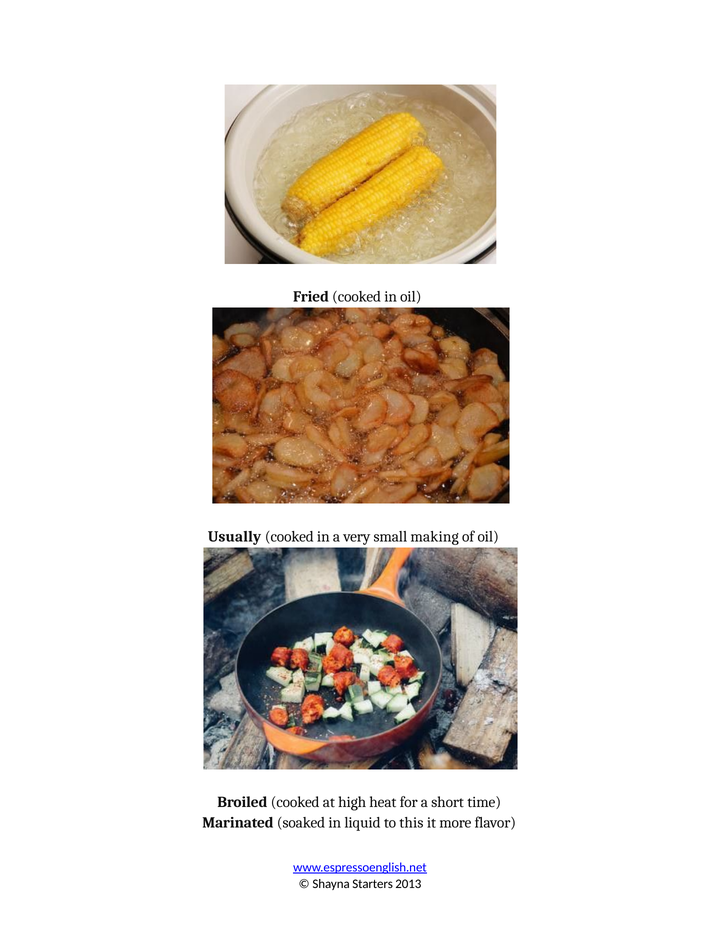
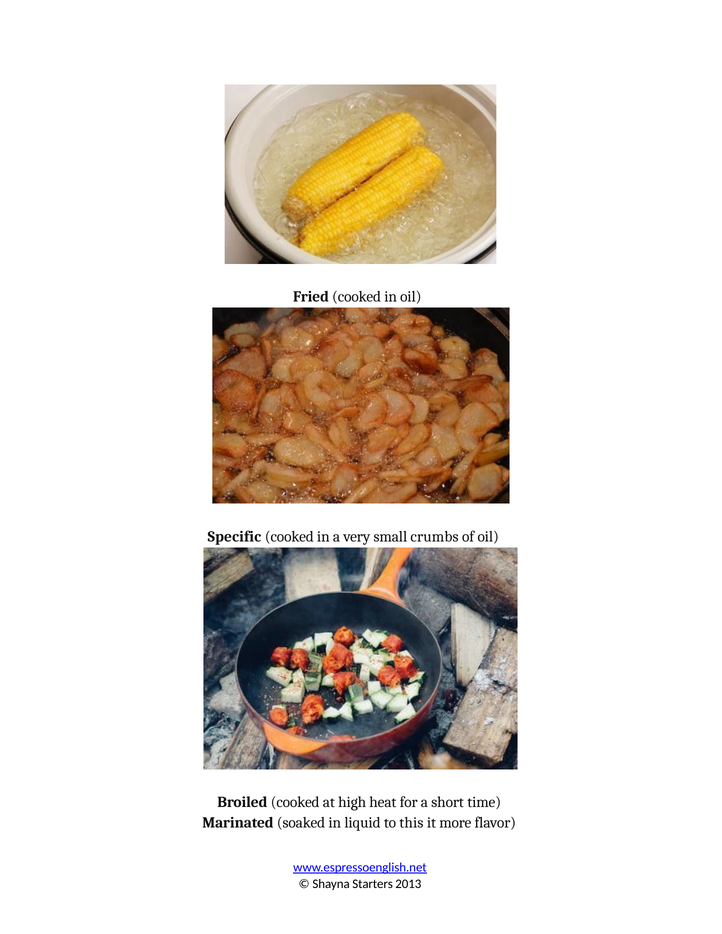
Usually: Usually -> Specific (234, 537)
making: making -> crumbs (435, 537)
